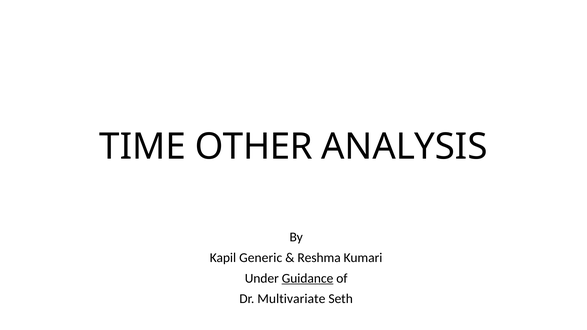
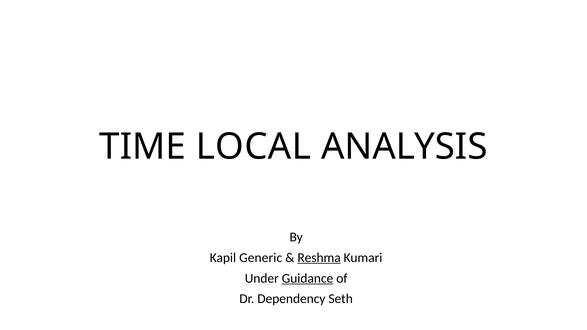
OTHER: OTHER -> LOCAL (253, 147)
Reshma underline: none -> present (319, 258)
Multivariate: Multivariate -> Dependency (291, 299)
